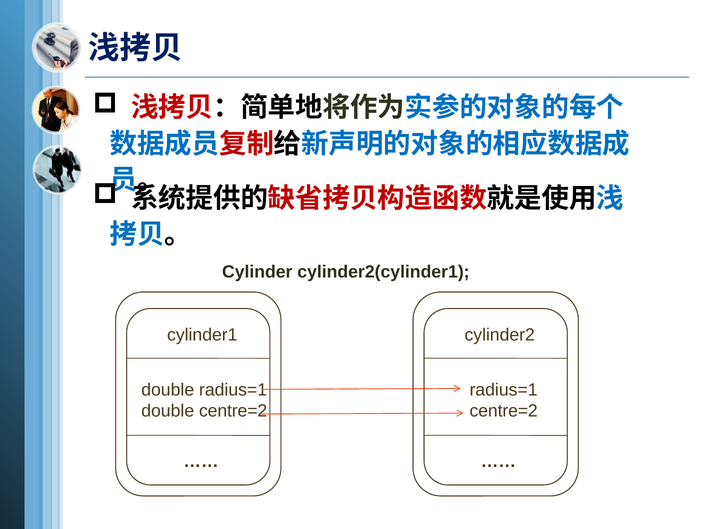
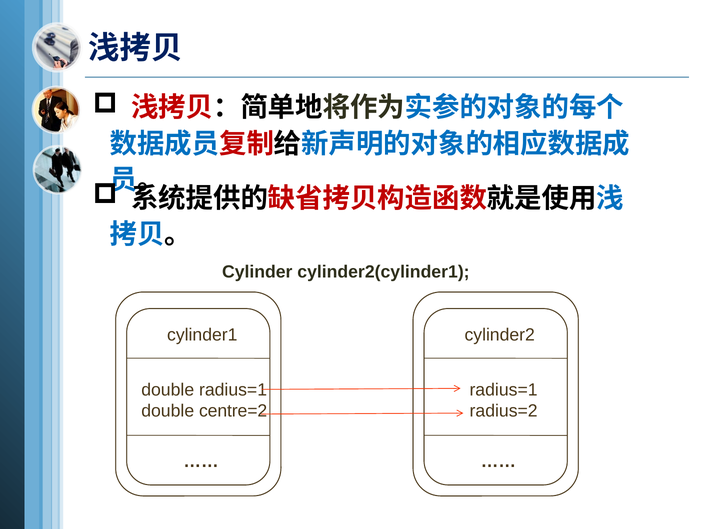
centre=2: centre=2 -> radius=2 (504, 411)
